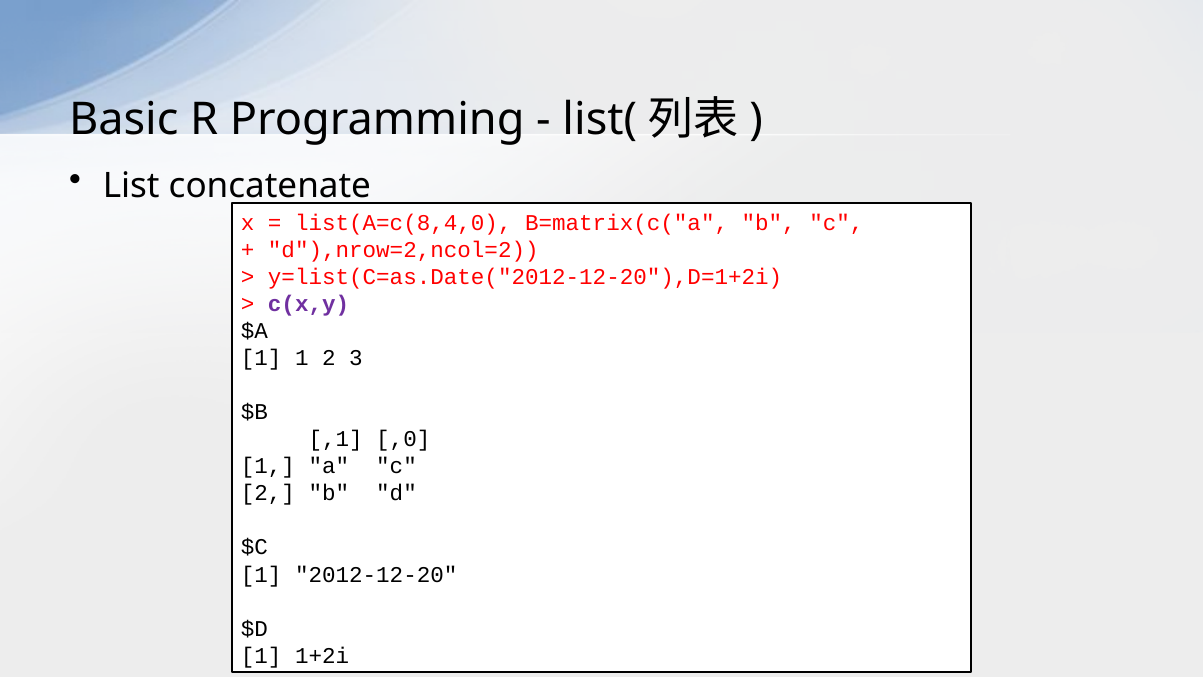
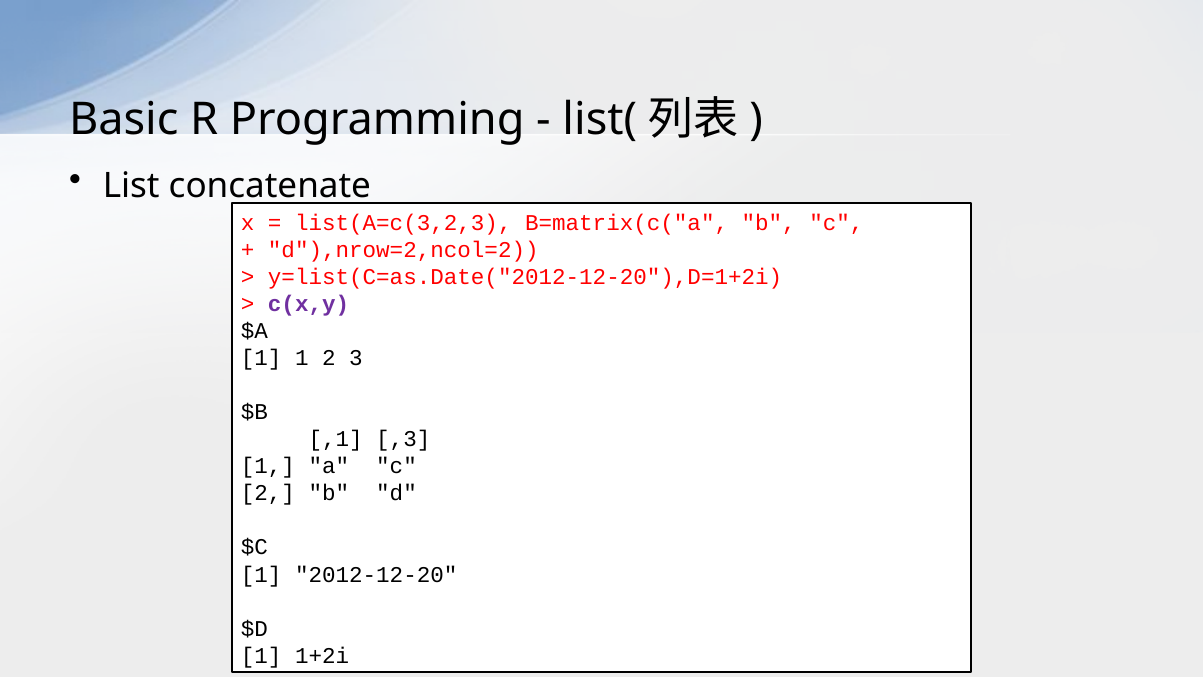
list(A=c(8,4,0: list(A=c(8,4,0 -> list(A=c(3,2,3 (403, 222)
,0: ,0 -> ,3 (403, 439)
